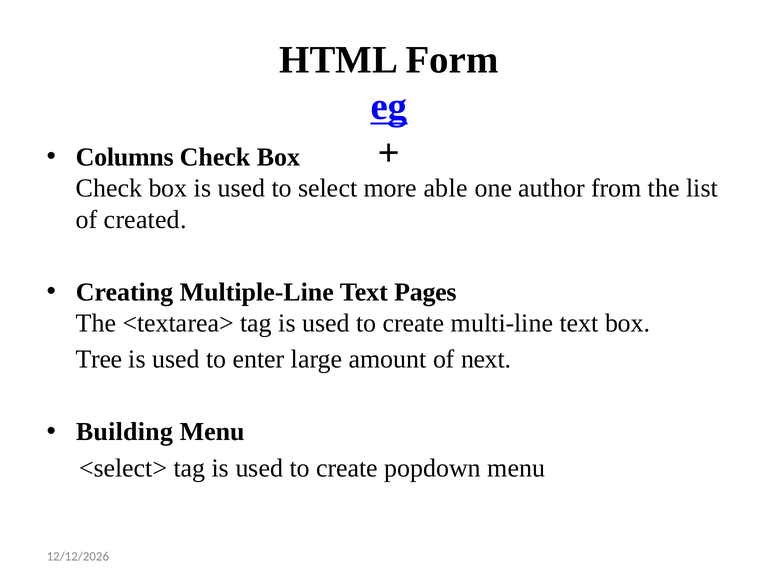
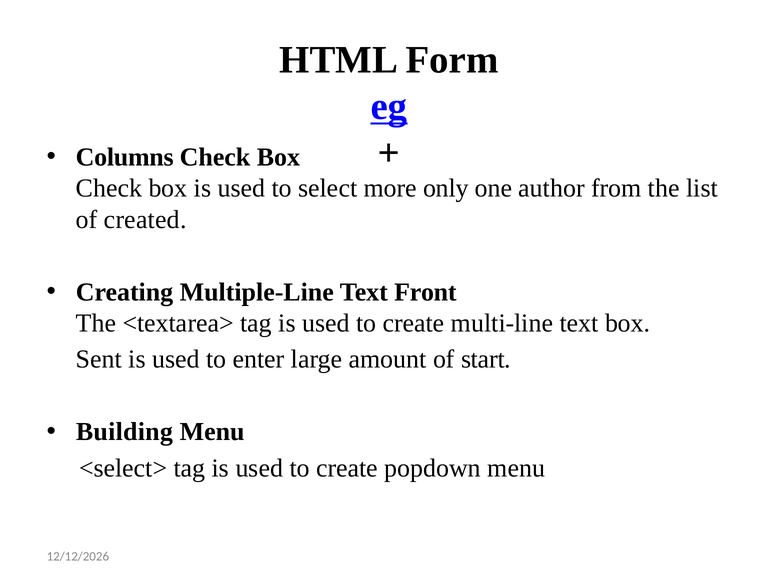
able: able -> only (446, 189)
Pages: Pages -> Front (425, 292)
Tree: Tree -> Sent (99, 360)
next: next -> start (486, 360)
